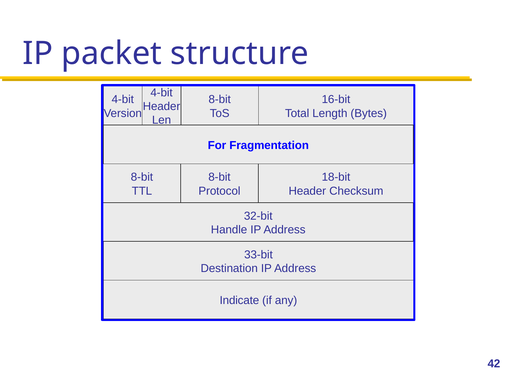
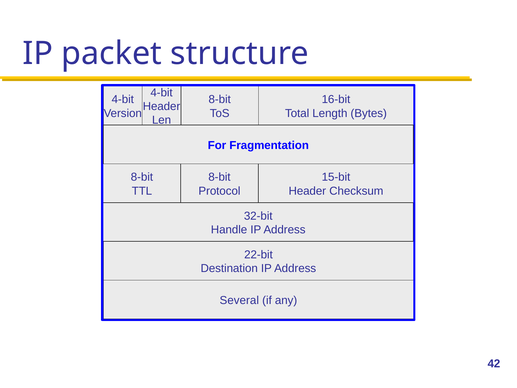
18-bit: 18-bit -> 15-bit (336, 177)
33-bit: 33-bit -> 22-bit (258, 255)
Indicate: Indicate -> Several (239, 300)
